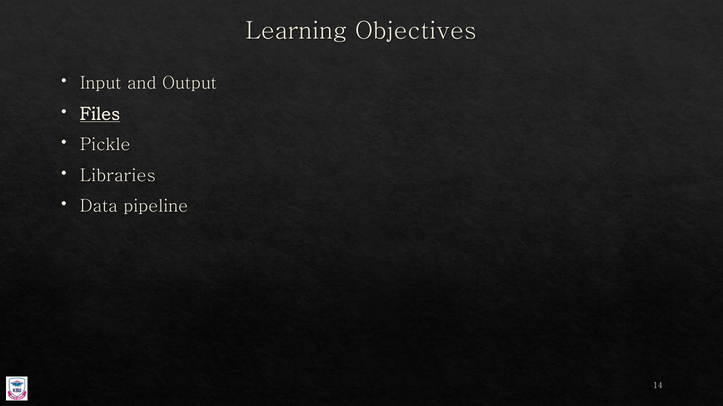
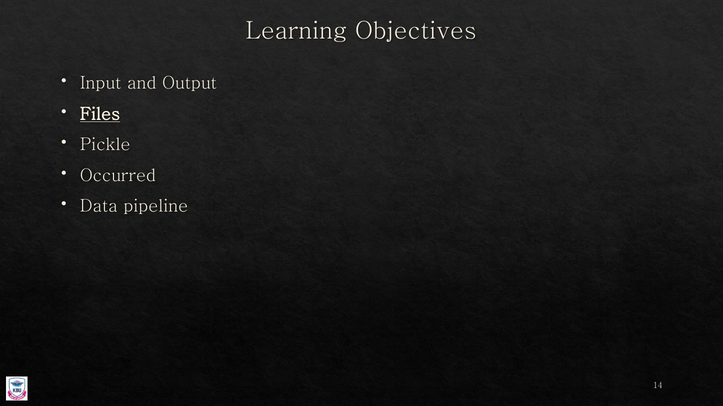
Libraries: Libraries -> Occurred (118, 176)
